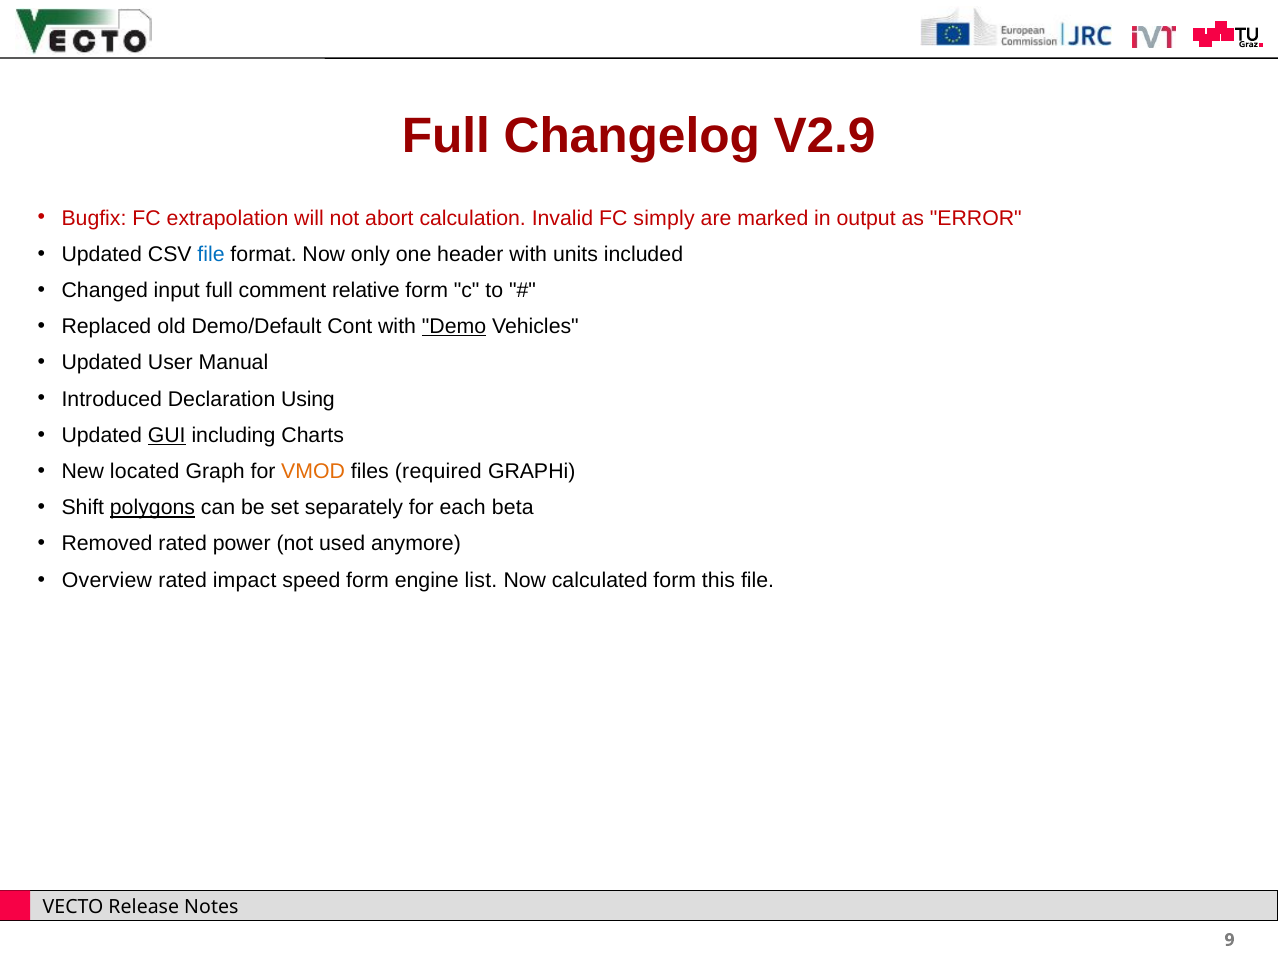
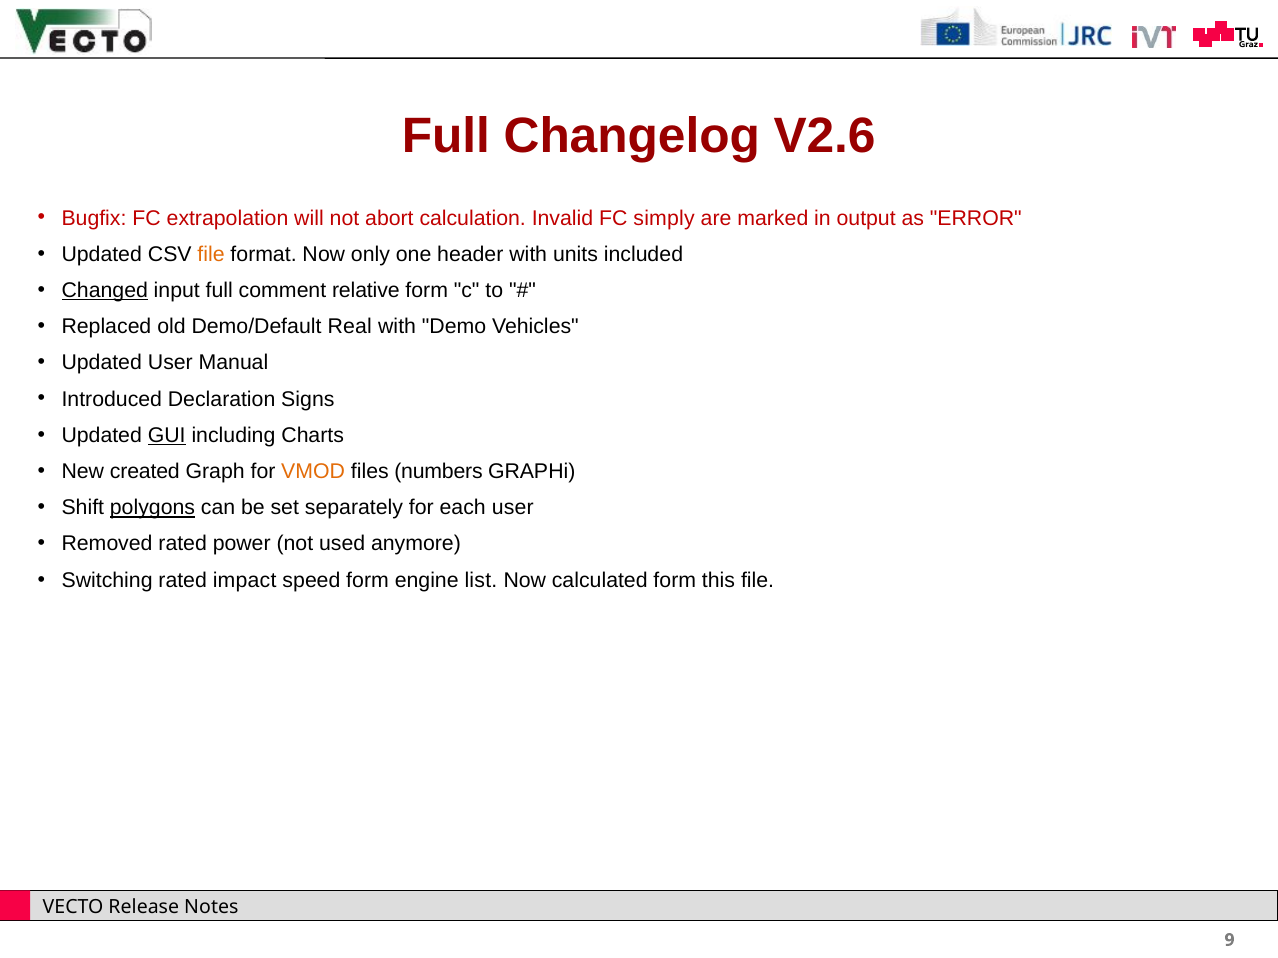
V2.9: V2.9 -> V2.6 (825, 136)
file colour: blue -> orange (211, 254)
Changed underline: none -> present (105, 291)
Cont: Cont -> Real (350, 327)
Demo underline: present -> none (454, 327)
Using: Using -> Signs (308, 399)
located: located -> created (145, 472)
required: required -> numbers (439, 472)
each beta: beta -> user (513, 508)
Overview: Overview -> Switching (107, 580)
